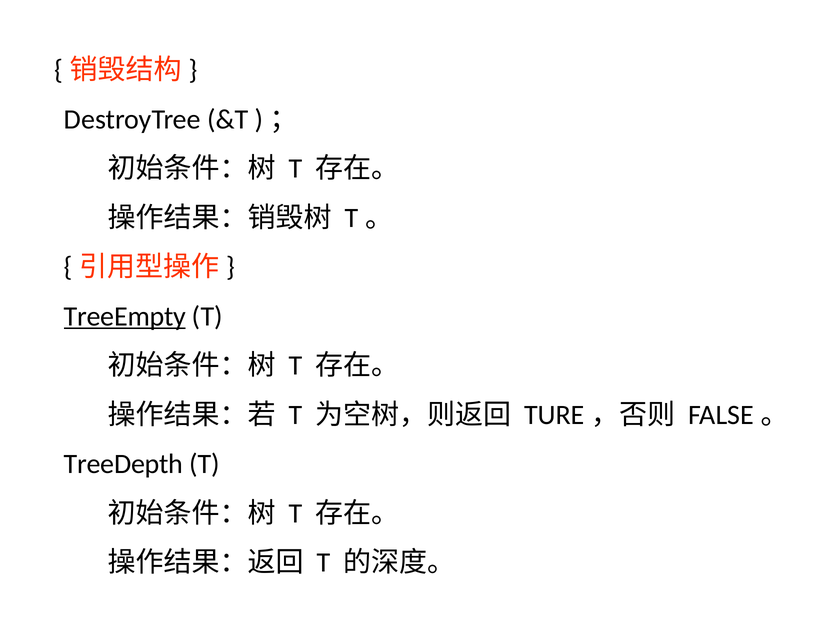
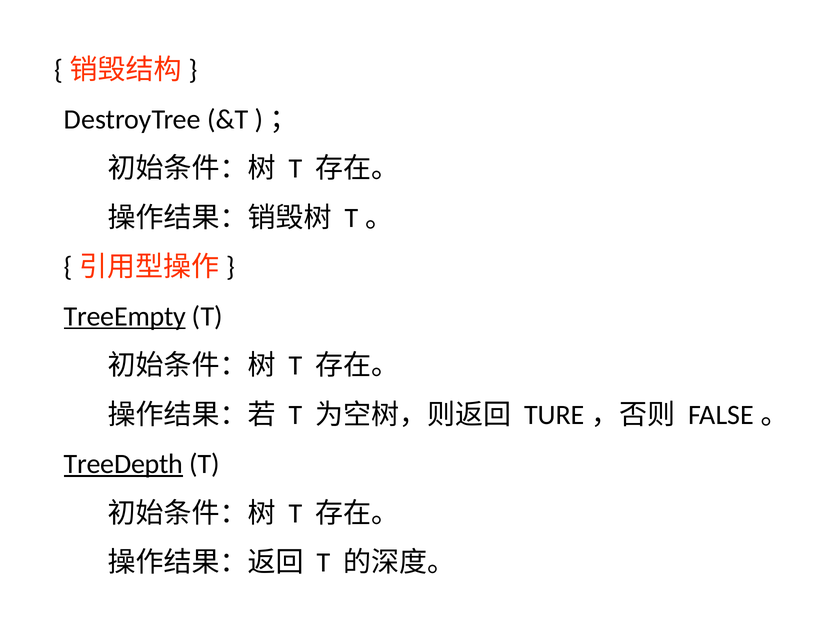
TreeDepth underline: none -> present (123, 464)
